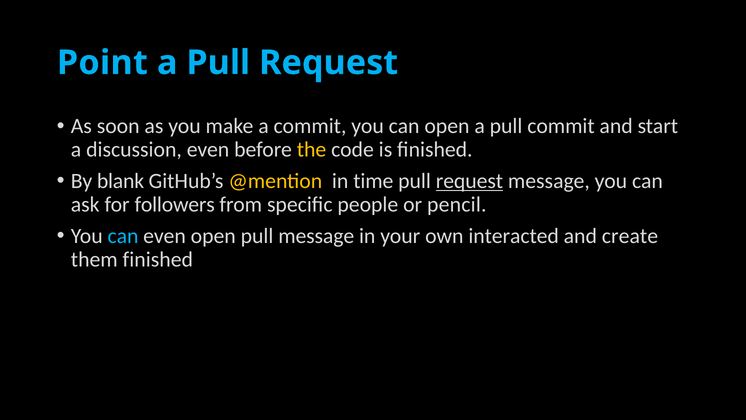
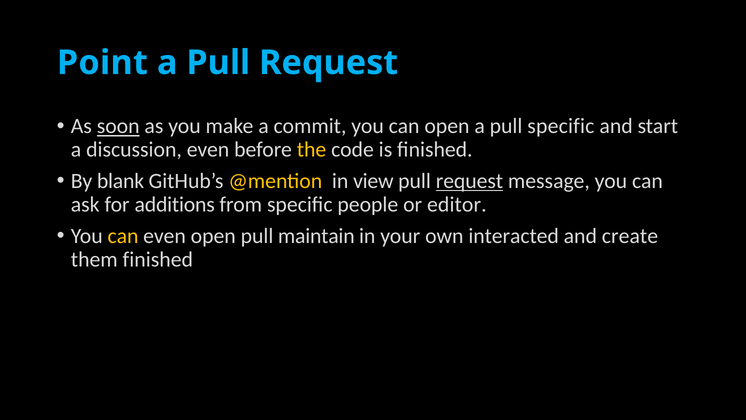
soon underline: none -> present (118, 126)
pull commit: commit -> specific (561, 126)
time: time -> view (373, 181)
followers: followers -> additions (175, 204)
pencil: pencil -> editor (457, 204)
can colour: light blue -> yellow (123, 236)
pull message: message -> maintain (316, 236)
